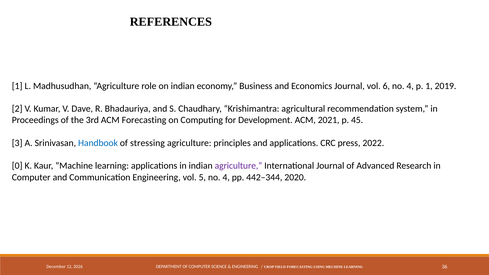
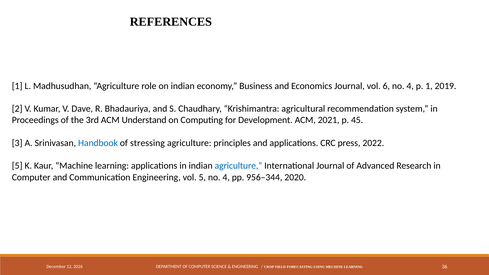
ACM Forecasting: Forecasting -> Understand (144, 120)
0: 0 -> 5 (17, 166)
agriculture colour: purple -> blue (238, 166)
442–344: 442–344 -> 956–344 (264, 177)
